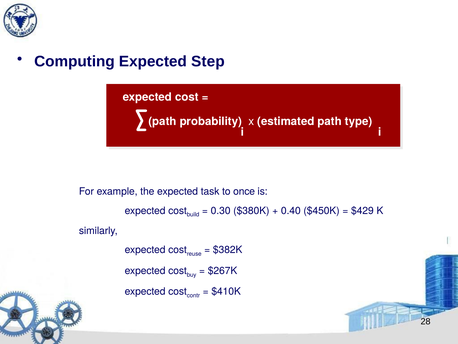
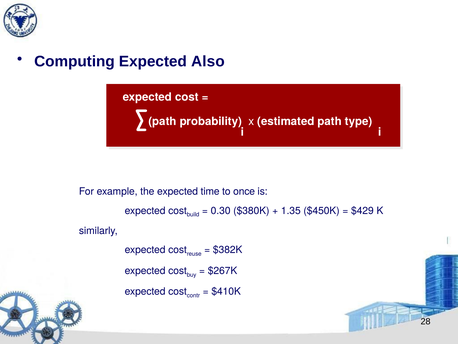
Step: Step -> Also (208, 61)
task: task -> time (210, 191)
0.40: 0.40 -> 1.35 (291, 210)
